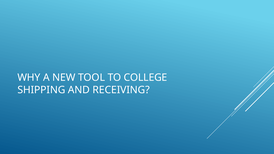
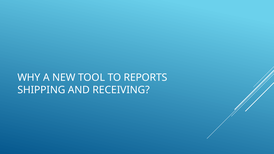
COLLEGE: COLLEGE -> REPORTS (146, 78)
